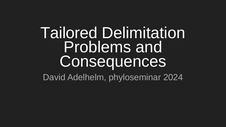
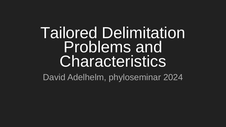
Consequences: Consequences -> Characteristics (113, 62)
